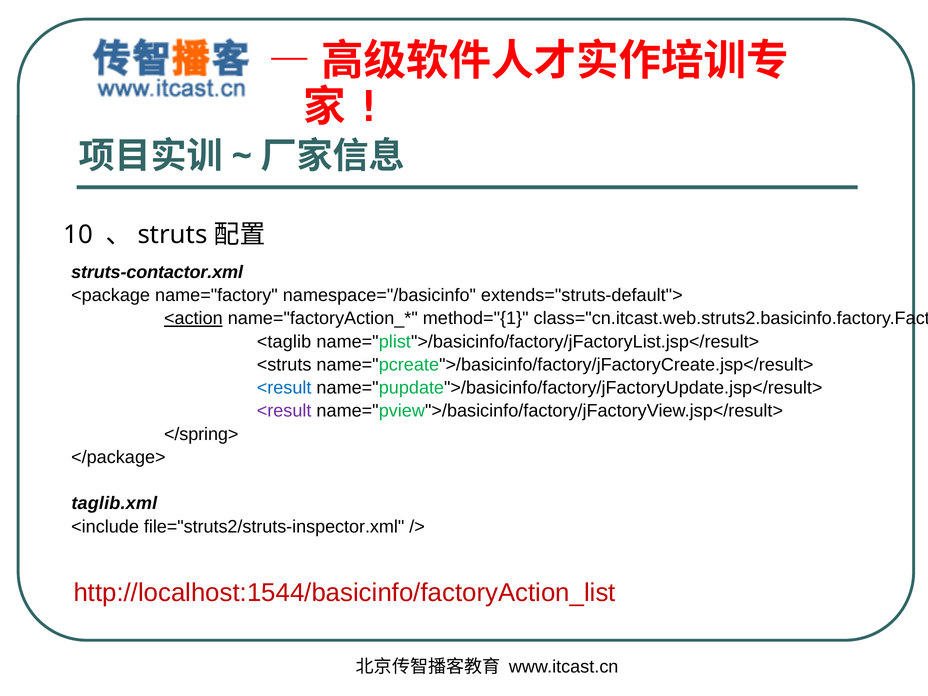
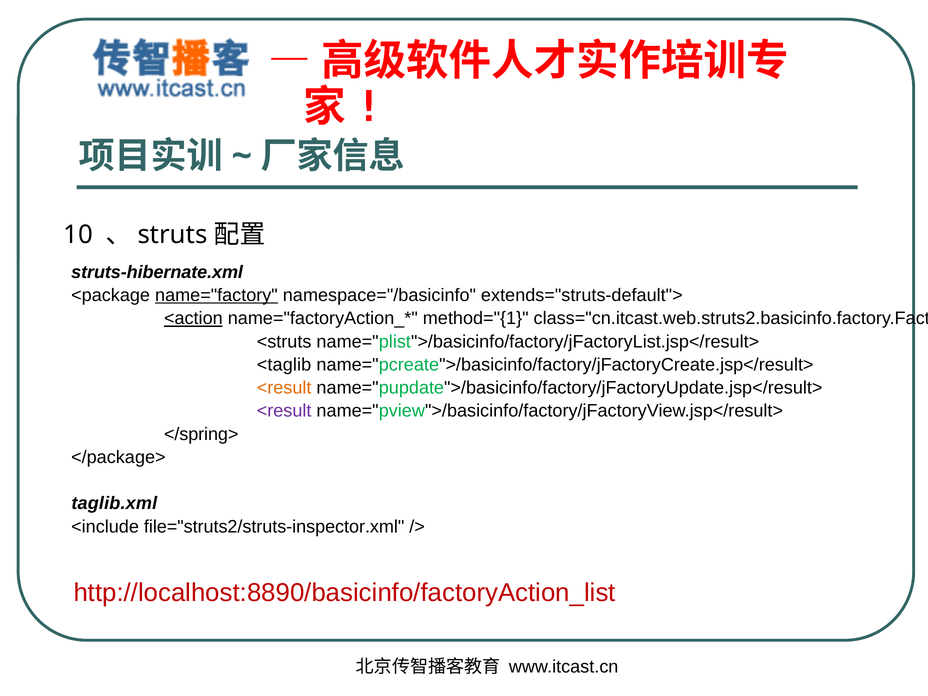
struts-contactor.xml: struts-contactor.xml -> struts-hibernate.xml (157, 272)
name="factory underline: none -> present (216, 295)
<taglib: <taglib -> <struts (284, 342)
<struts: <struts -> <taglib (284, 365)
<result colour: blue -> orange (284, 388)
http://localhost:1544/basicinfo/factoryAction_list: http://localhost:1544/basicinfo/factoryAction_list -> http://localhost:8890/basicinfo/factoryAction_list (345, 593)
